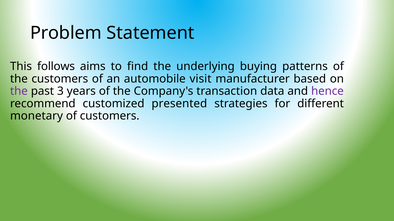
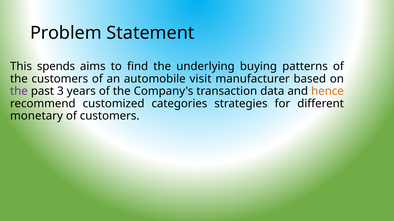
follows: follows -> spends (56, 67)
hence colour: purple -> orange (327, 91)
presented: presented -> categories (179, 104)
